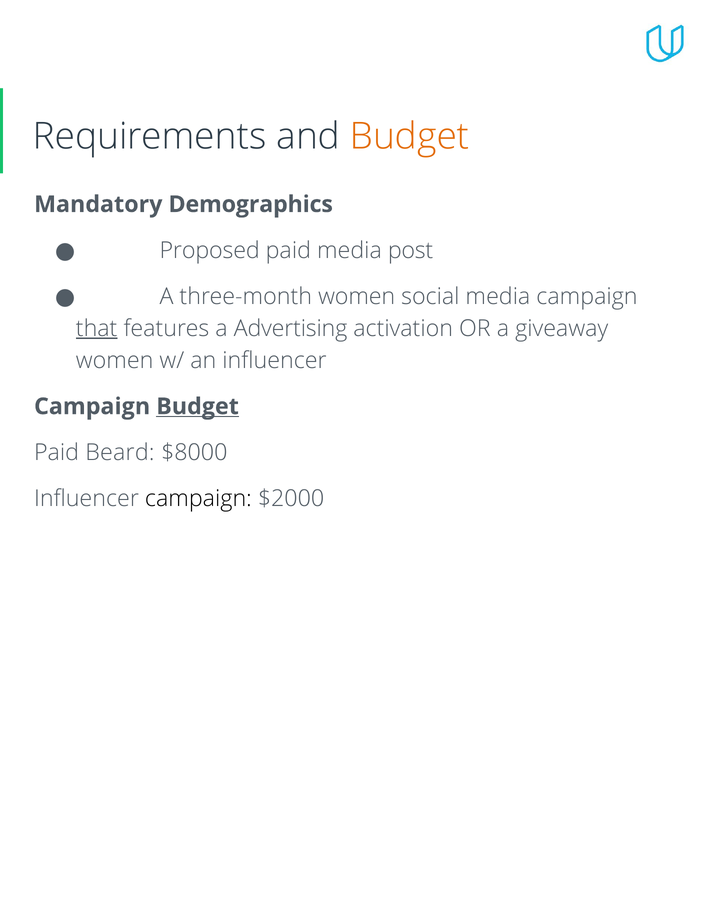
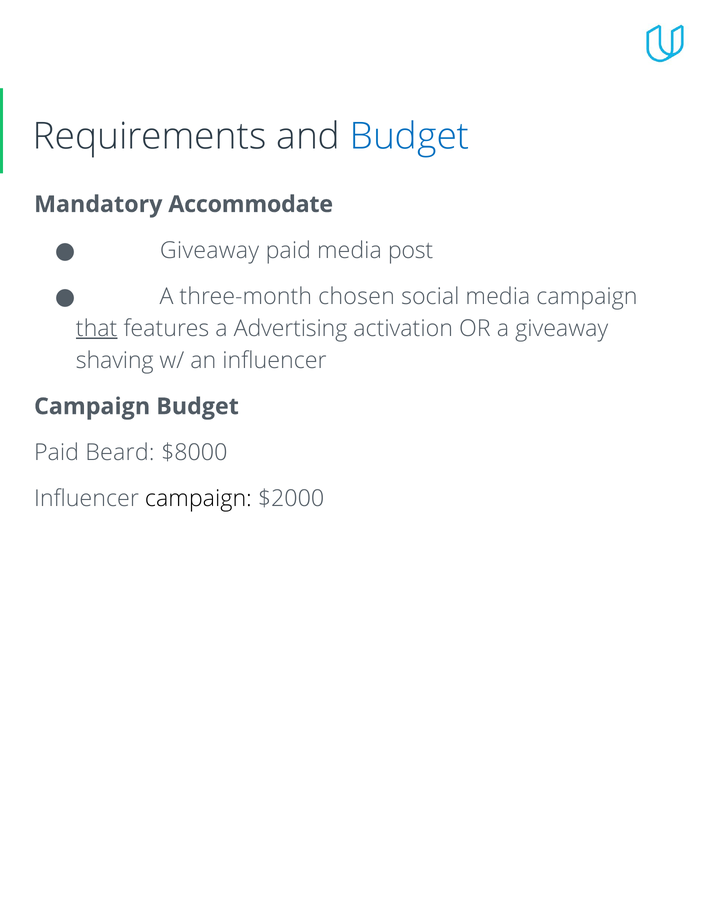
Budget colour: orange -> blue (410, 137)
Demographics: Demographics -> Accommodate (251, 204)
Proposed: Proposed -> Giveaway (209, 250)
three-month women: women -> chosen (356, 296)
women: women -> shaving (115, 361)
Budget underline: present -> none (198, 407)
